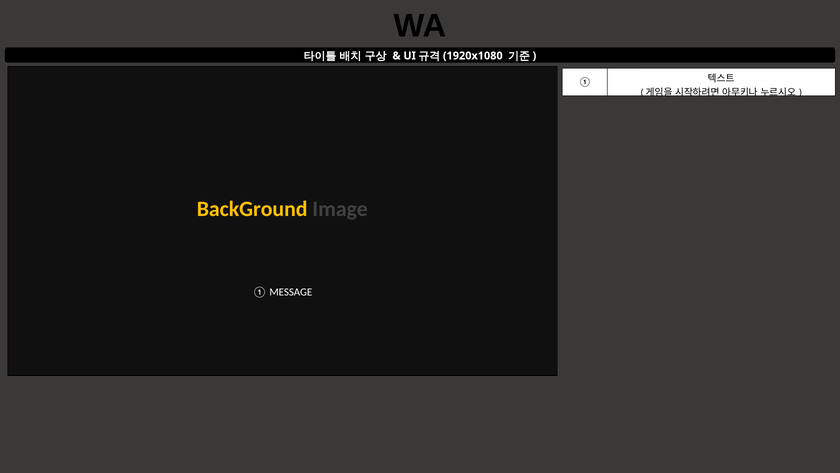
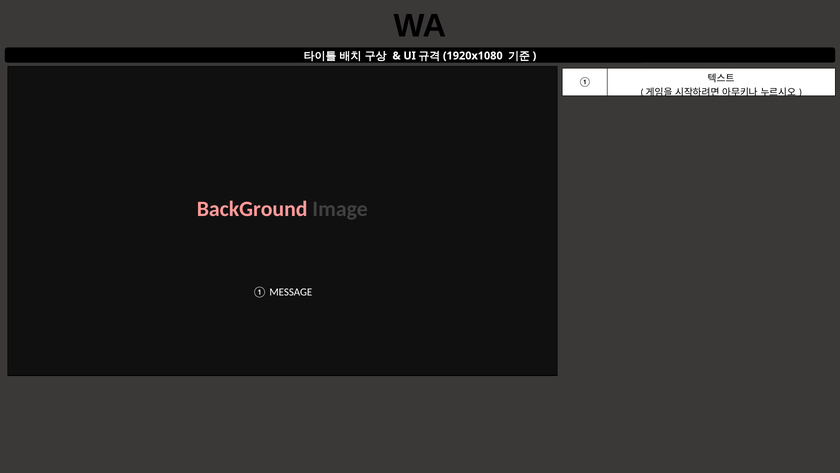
BackGround colour: yellow -> pink (252, 209)
